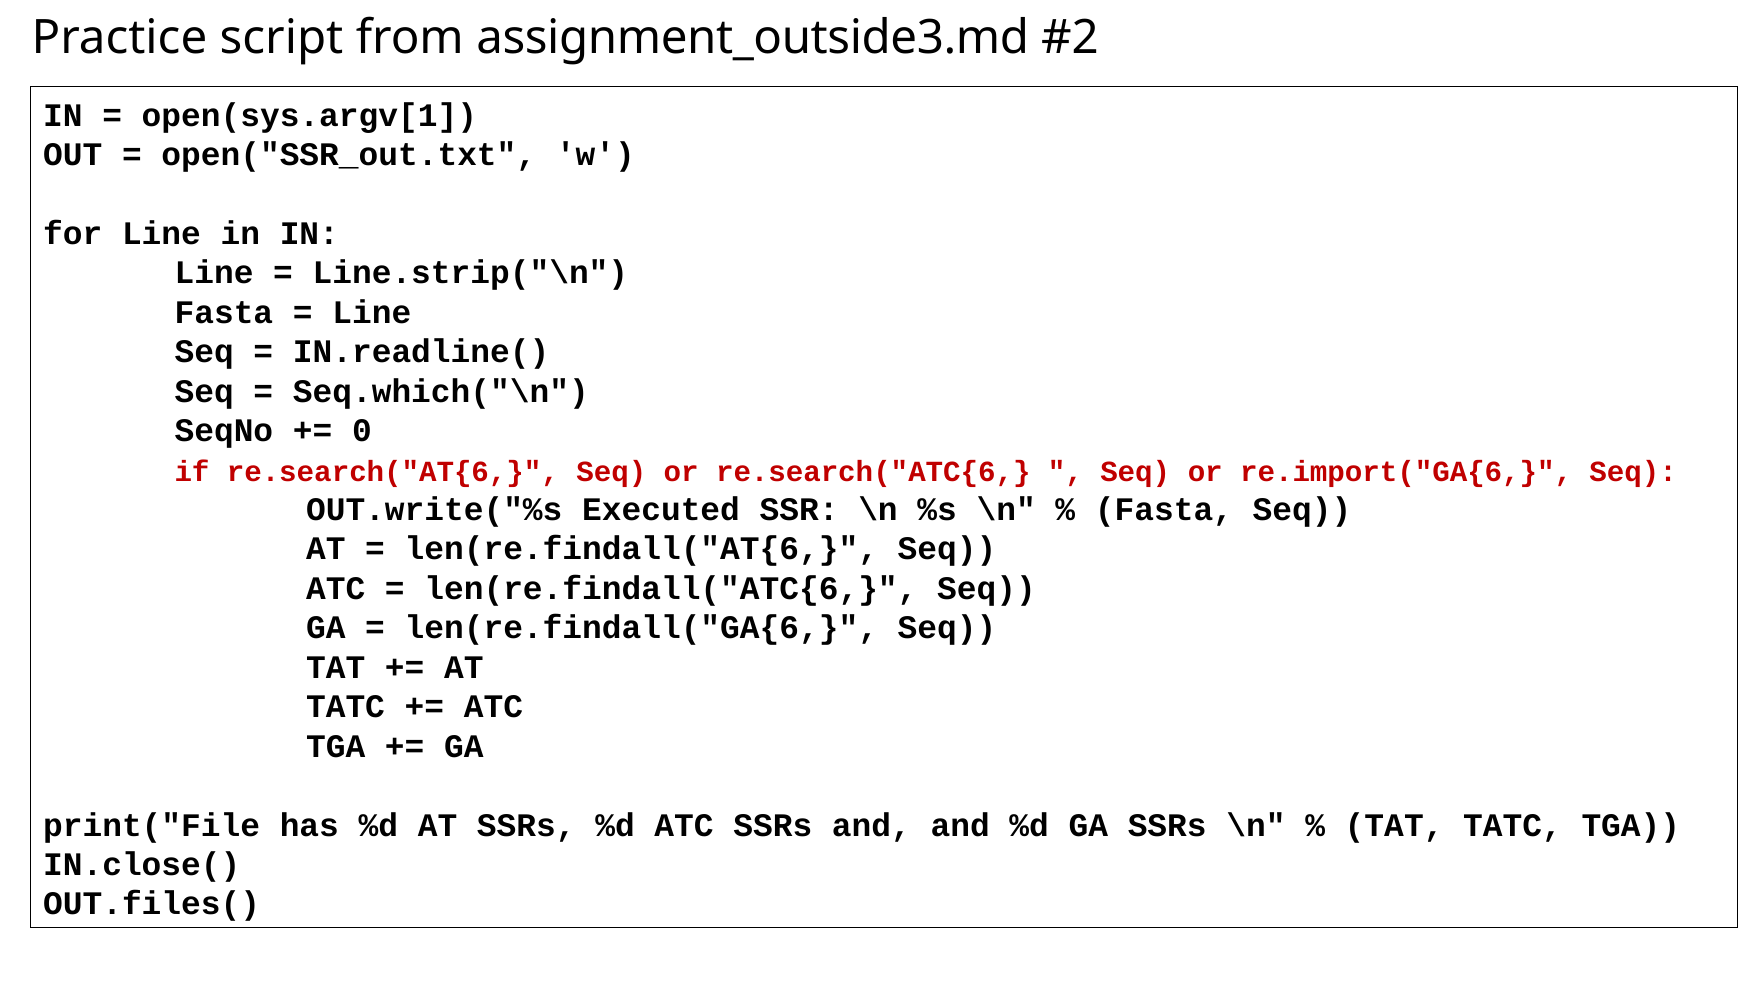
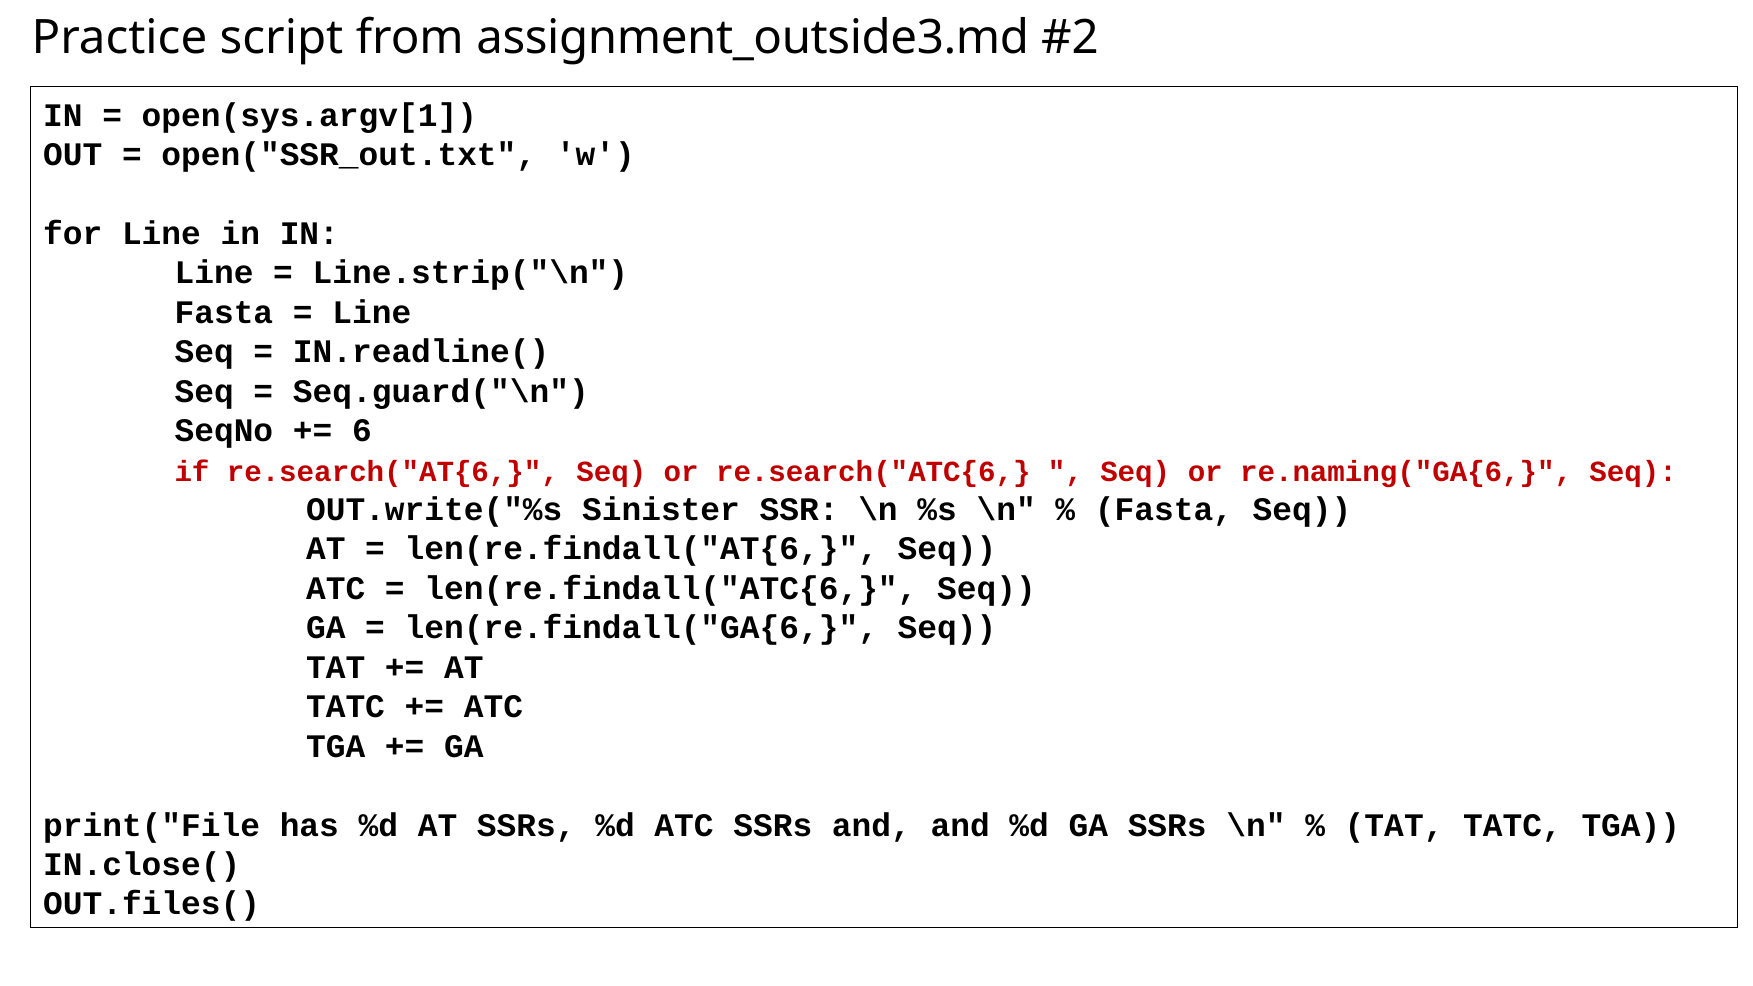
Seq.which("\n: Seq.which("\n -> Seq.guard("\n (441, 391)
0: 0 -> 6 (362, 431)
re.import("GA{6: re.import("GA{6 -> re.naming("GA{6 (1406, 471)
Executed: Executed -> Sinister (661, 510)
